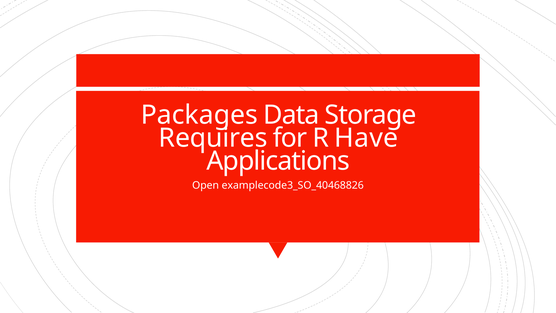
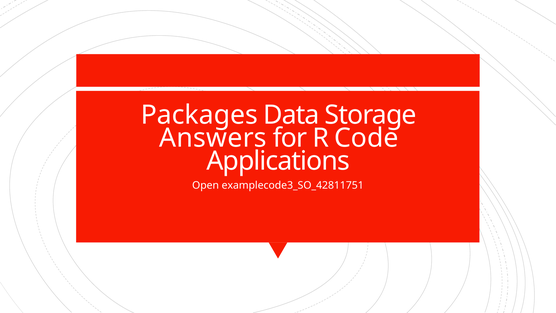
Requires: Requires -> Answers (213, 138)
Have: Have -> Code (366, 138)
examplecode3_SO_40468826: examplecode3_SO_40468826 -> examplecode3_SO_42811751 (293, 185)
